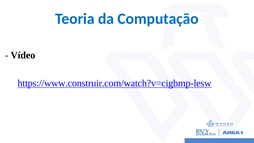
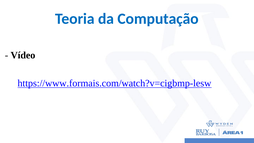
https://www.construir.com/watch?v=cigbmp-lesw: https://www.construir.com/watch?v=cigbmp-lesw -> https://www.formais.com/watch?v=cigbmp-lesw (114, 83)
